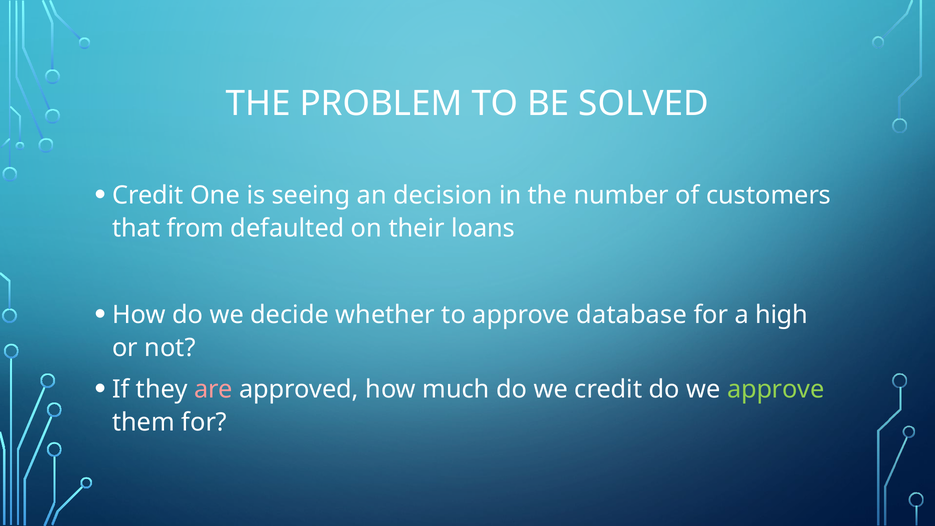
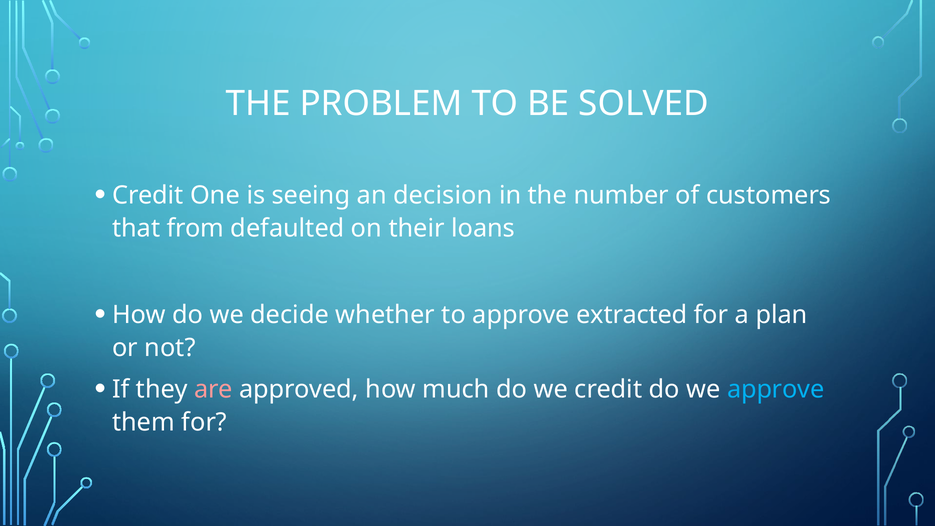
database: database -> extracted (632, 315)
high: high -> plan (781, 315)
approve colour: light green -> light blue (776, 389)
